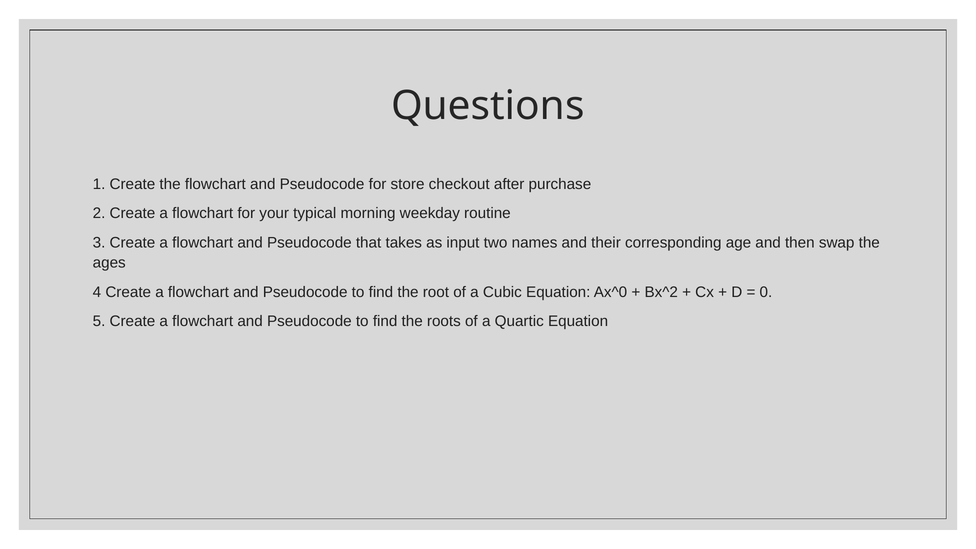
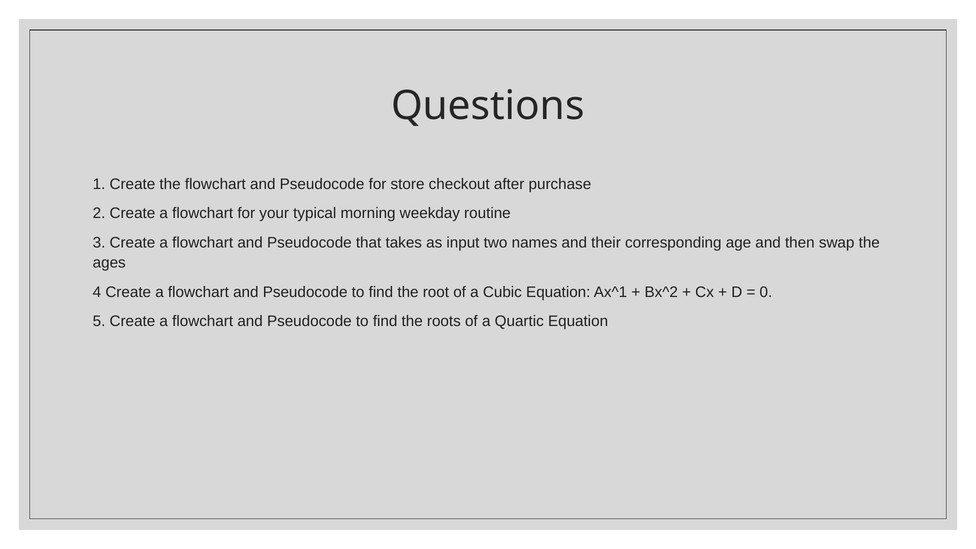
Ax^0: Ax^0 -> Ax^1 (611, 292)
